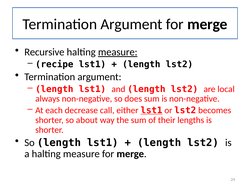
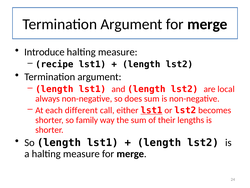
Recursive: Recursive -> Introduce (44, 52)
measure underline: present -> none (118, 52)
decrease: decrease -> different (81, 110)
about: about -> family (87, 120)
